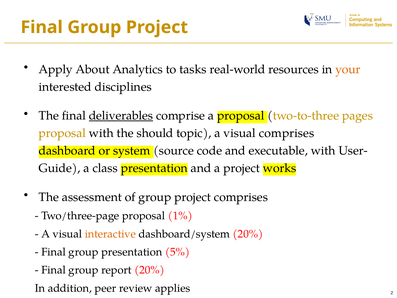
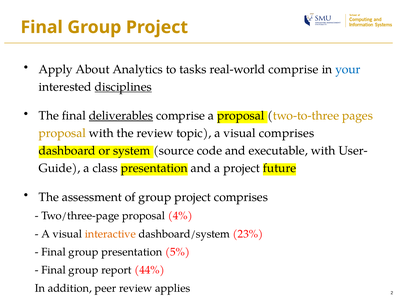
real‐world resources: resources -> comprise (294, 69)
your colour: orange -> blue (348, 69)
disciplines underline: none -> present (123, 87)
the should: should -> review (155, 133)
works: works -> future (280, 168)
1%: 1% -> 4% (180, 216)
dashboard/system 20%: 20% -> 23% (248, 234)
report 20%: 20% -> 44% (149, 270)
